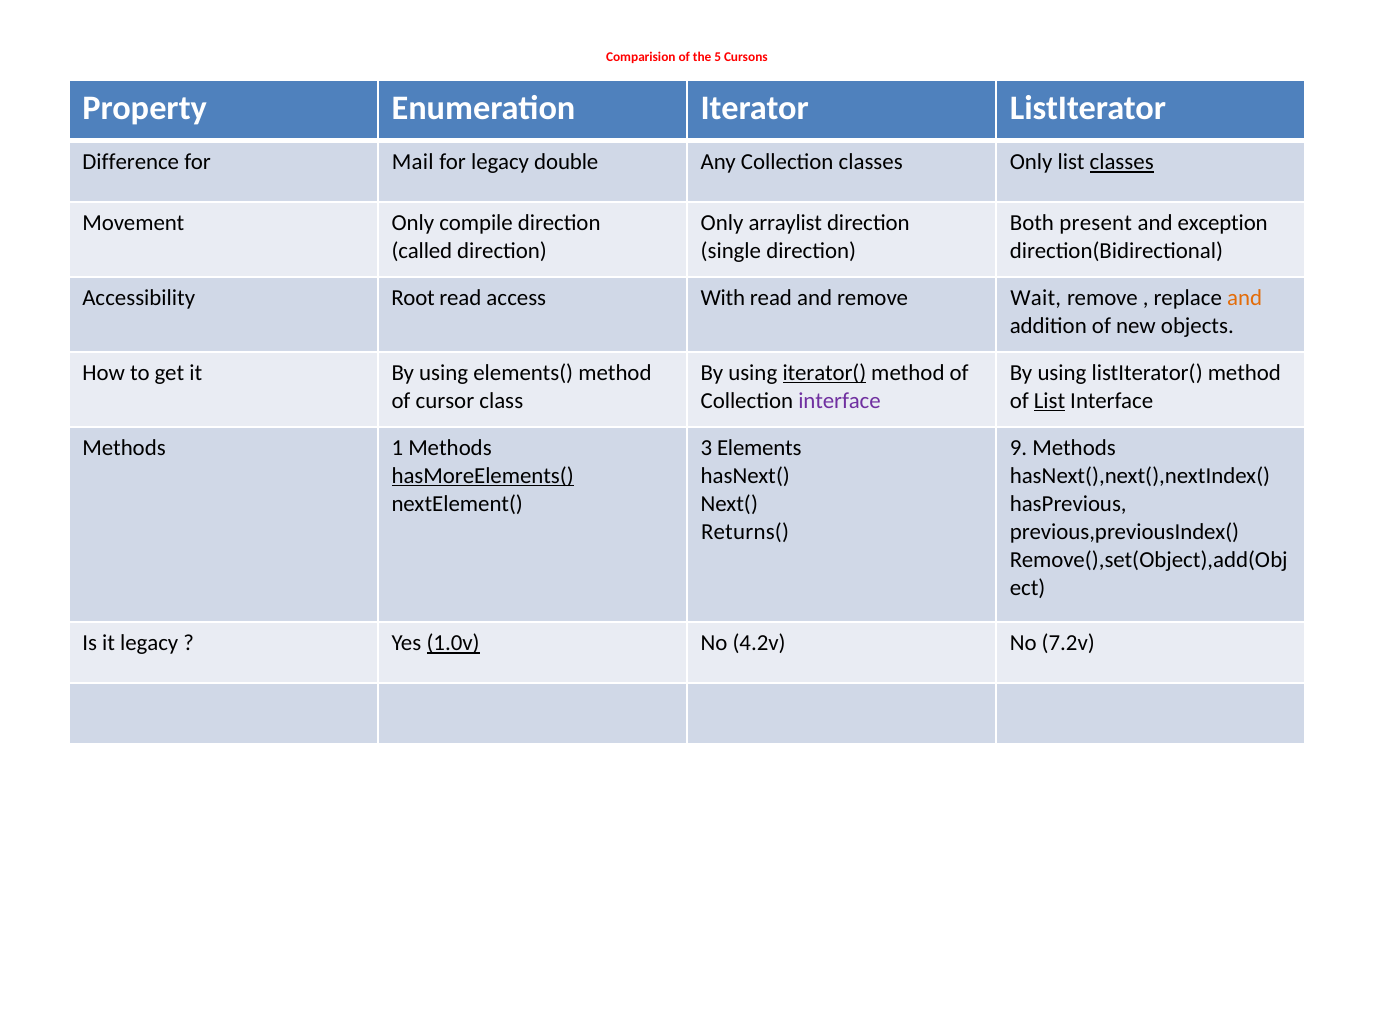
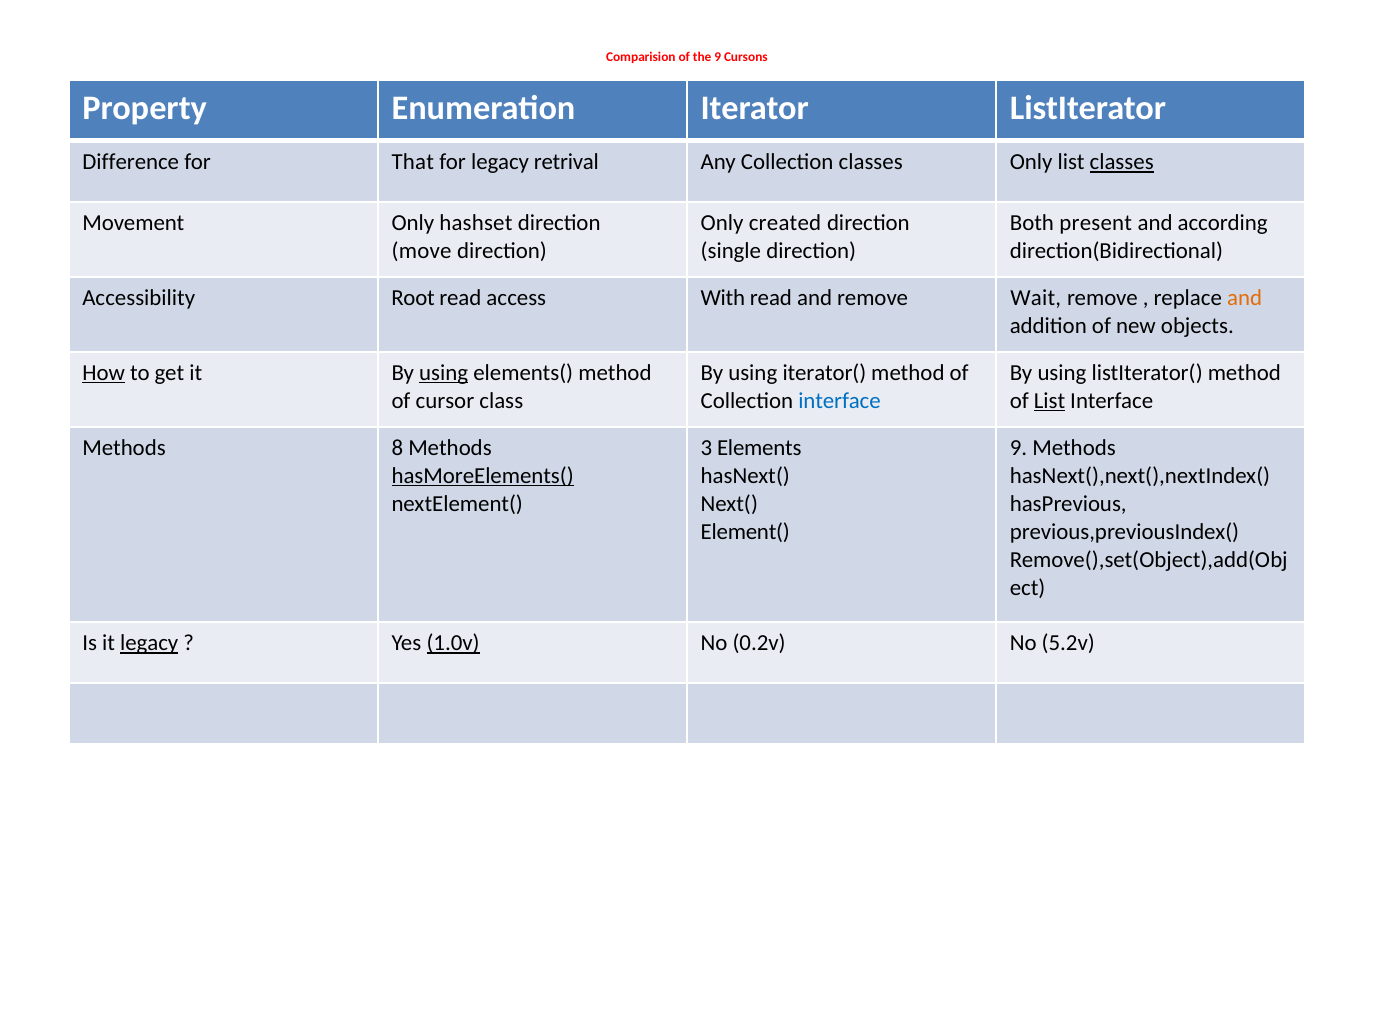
the 5: 5 -> 9 (718, 57)
Mail: Mail -> That (413, 162)
double: double -> retrival (566, 162)
compile: compile -> hashset (476, 223)
arraylist: arraylist -> created (785, 223)
exception: exception -> according (1223, 223)
called: called -> move (422, 251)
How underline: none -> present (104, 373)
using underline: none -> present (444, 373)
iterator( underline: present -> none (824, 373)
interface colour: purple -> blue (839, 401)
1: 1 -> 8 (397, 448)
Returns(: Returns( -> Element( (745, 532)
legacy underline: none -> present (149, 643)
4.2v: 4.2v -> 0.2v (759, 643)
7.2v: 7.2v -> 5.2v (1068, 643)
